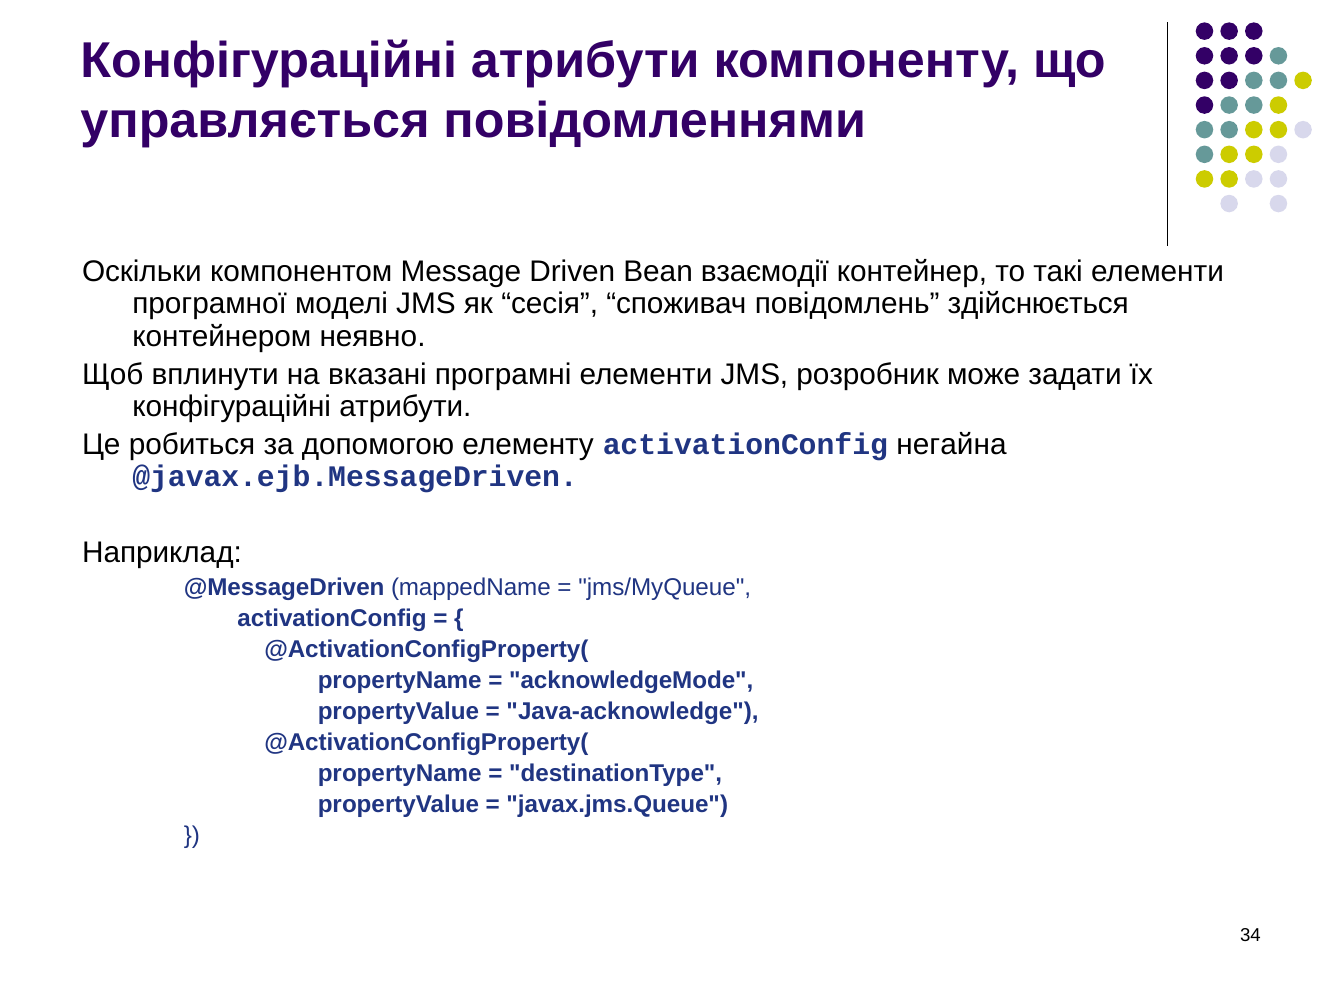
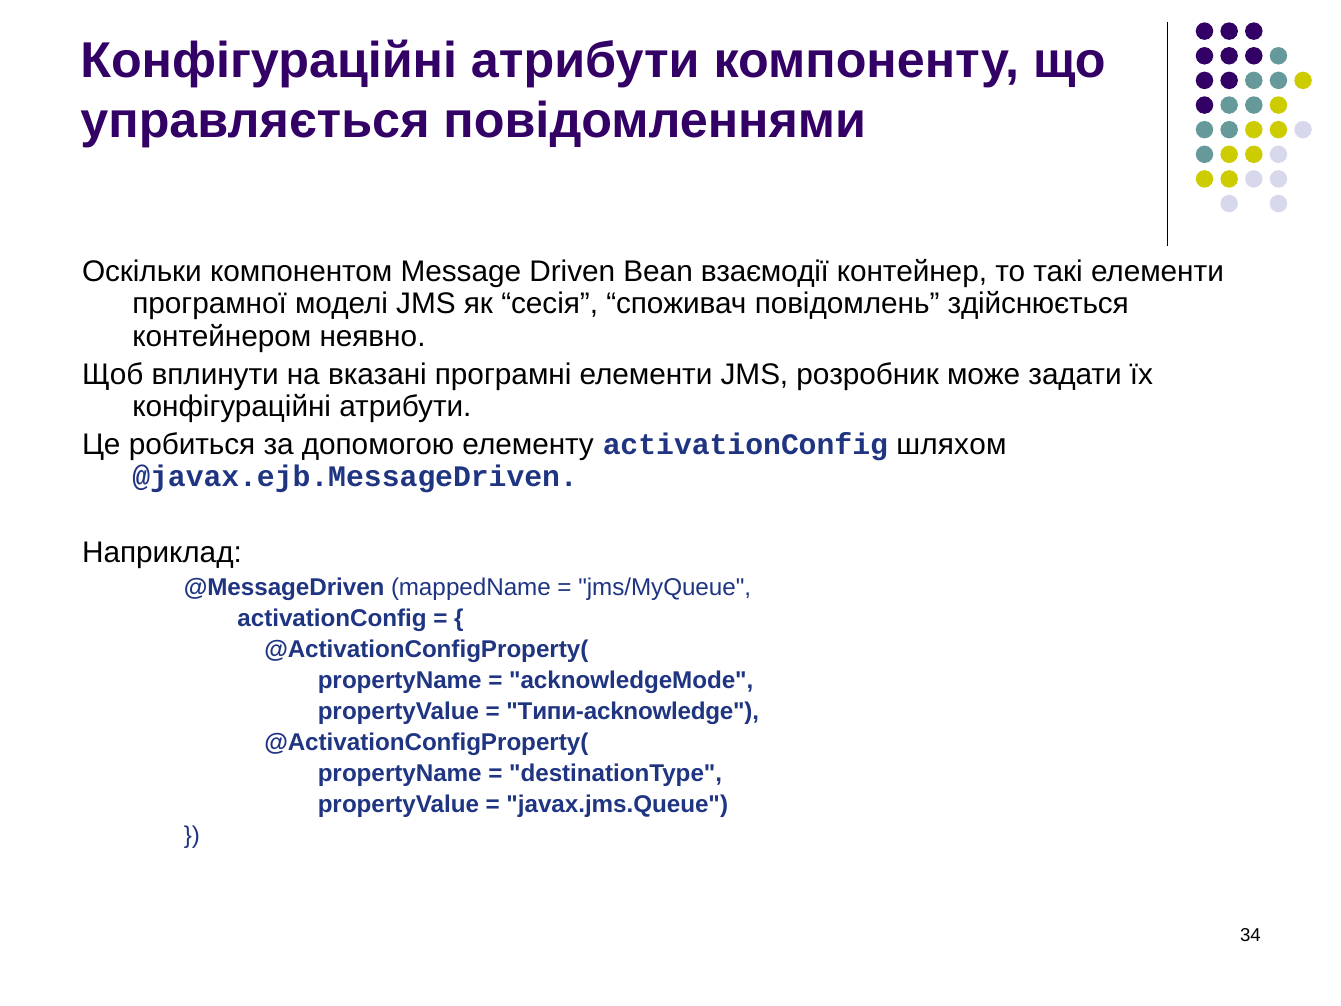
негайна: негайна -> шляхом (951, 445)
Java-acknowledge: Java-acknowledge -> Типи-acknowledge (633, 711)
